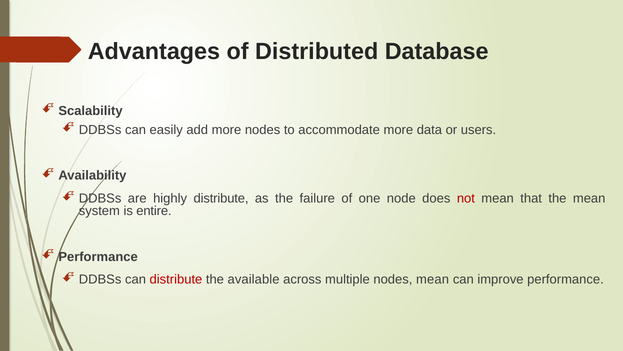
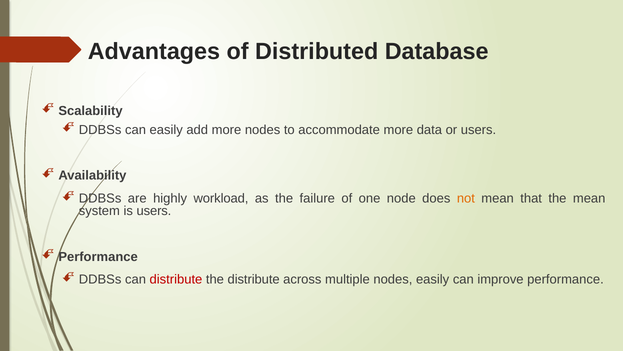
highly distribute: distribute -> workload (221, 198)
not colour: red -> orange (466, 198)
is entire: entire -> users (154, 211)
the available: available -> distribute (254, 279)
nodes mean: mean -> easily (433, 279)
